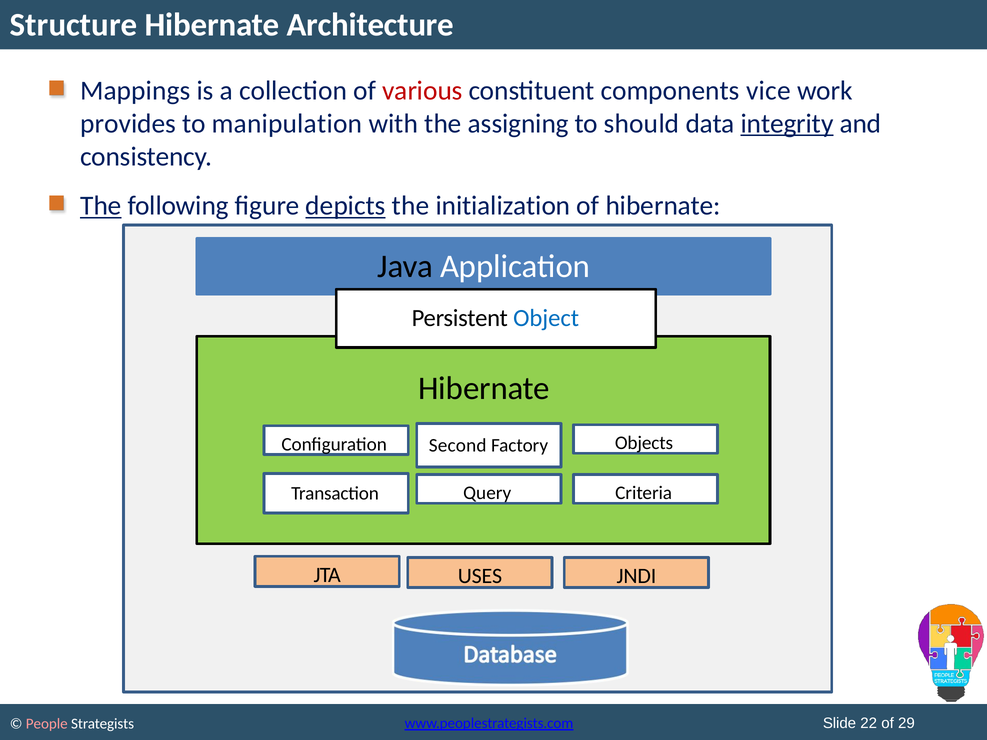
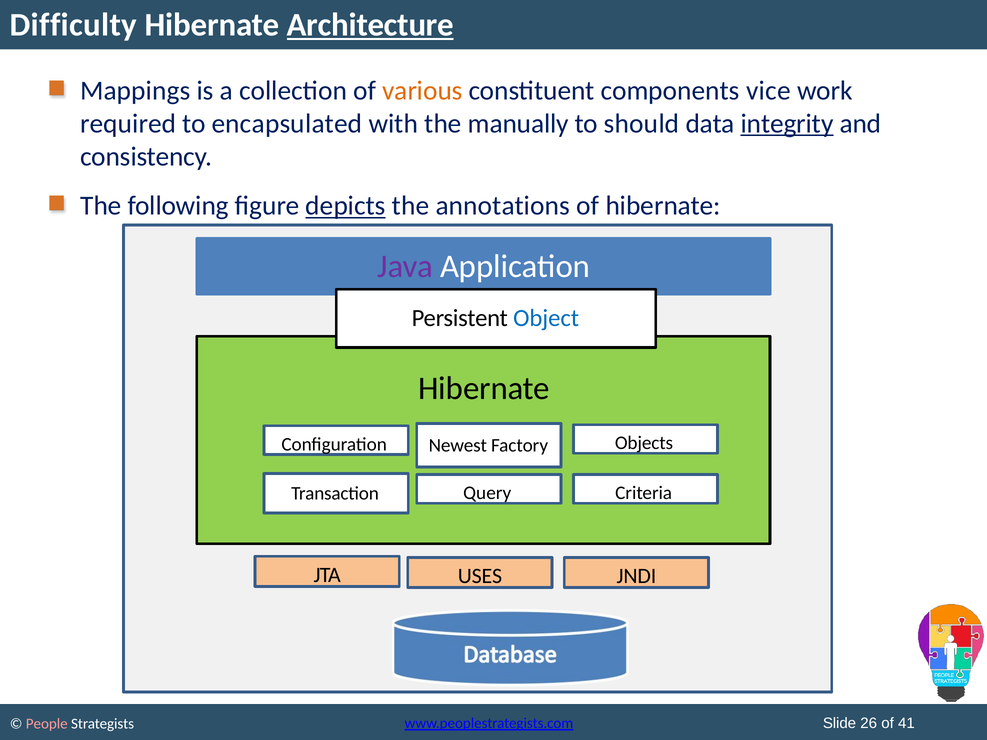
Structure: Structure -> Difficulty (73, 25)
Architecture underline: none -> present (370, 25)
various colour: red -> orange (422, 91)
provides: provides -> required (128, 124)
manipulation: manipulation -> encapsulated (287, 124)
assigning: assigning -> manually (518, 124)
The underline: present -> none (101, 206)
initialization: initialization -> annotations (503, 206)
Java colour: black -> purple (405, 267)
Second: Second -> Newest (458, 445)
22: 22 -> 26 (869, 724)
29: 29 -> 41 (906, 724)
